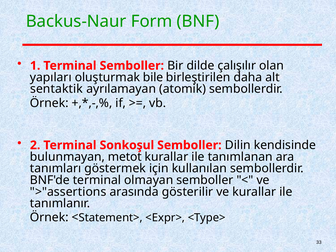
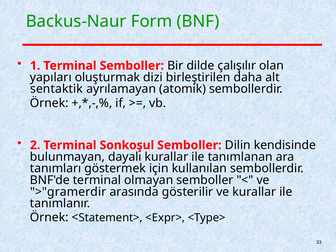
bile: bile -> dizi (153, 77)
metot: metot -> dayalı (125, 157)
>"assertions: >"assertions -> >"gramerdir (68, 192)
